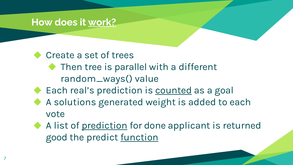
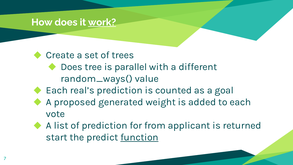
Then: Then -> Does (72, 67)
counted underline: present -> none (174, 90)
solutions: solutions -> proposed (75, 102)
prediction underline: present -> none (105, 125)
done: done -> from (155, 125)
good: good -> start (57, 137)
